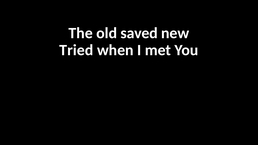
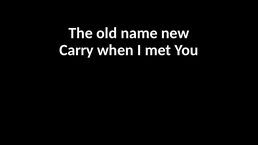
saved: saved -> name (139, 33)
Tried: Tried -> Carry (76, 50)
